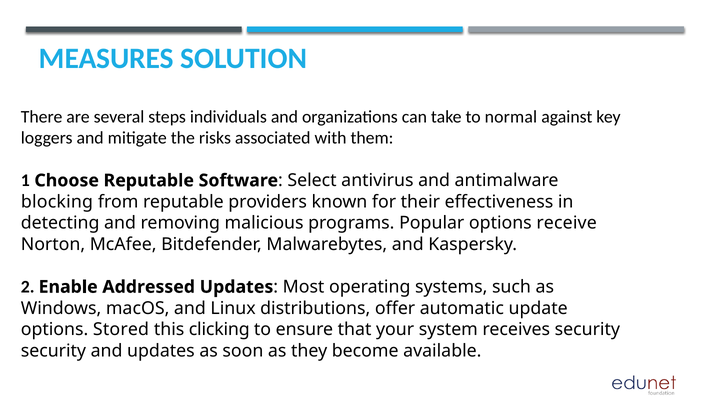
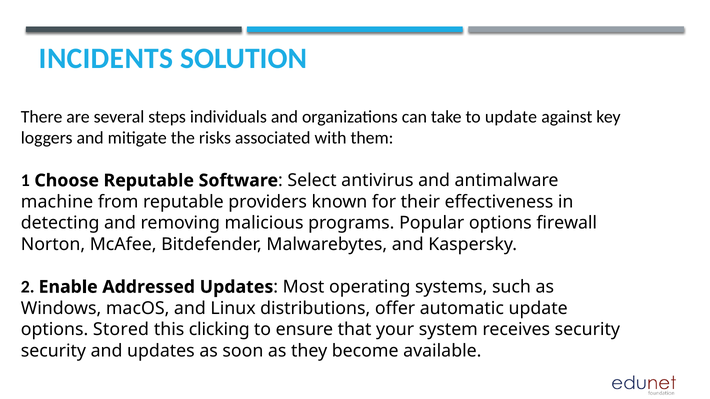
MEASURES: MEASURES -> INCIDENTS (106, 59)
to normal: normal -> update (511, 117)
blocking: blocking -> machine (57, 202)
receive: receive -> firewall (567, 223)
